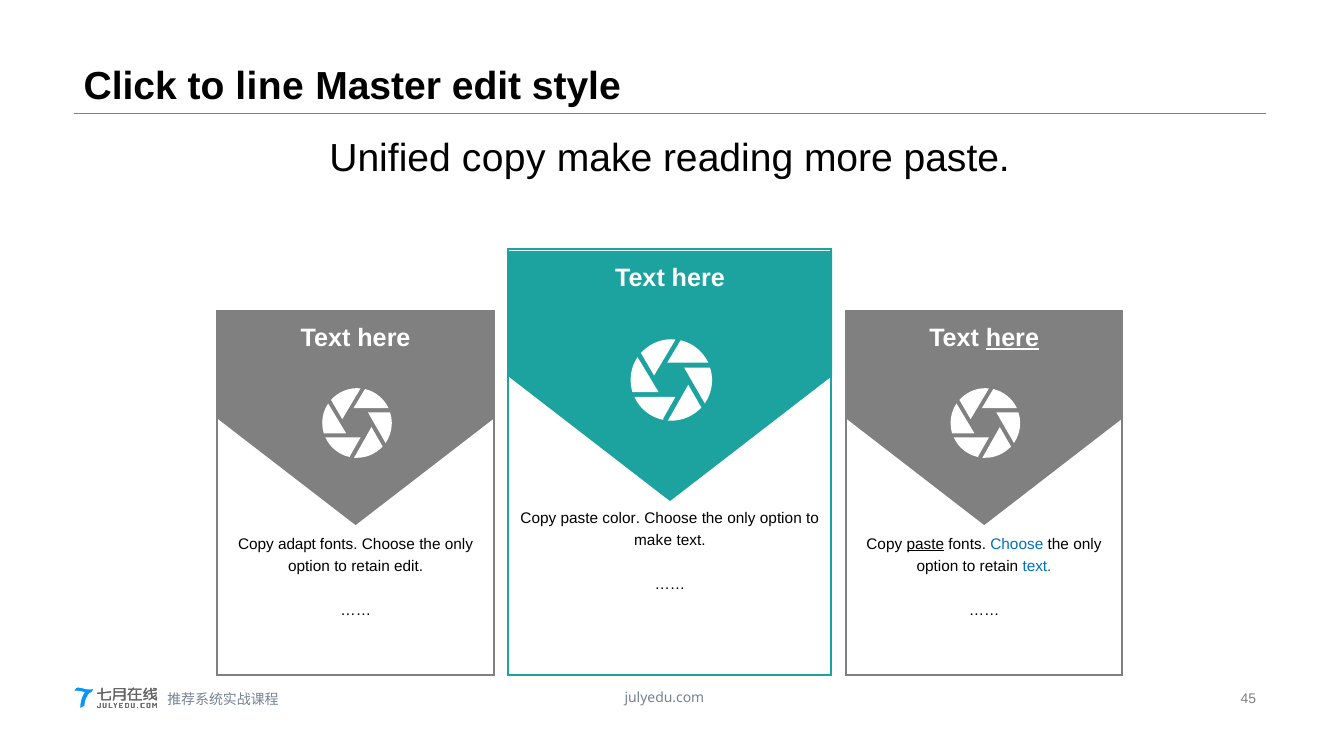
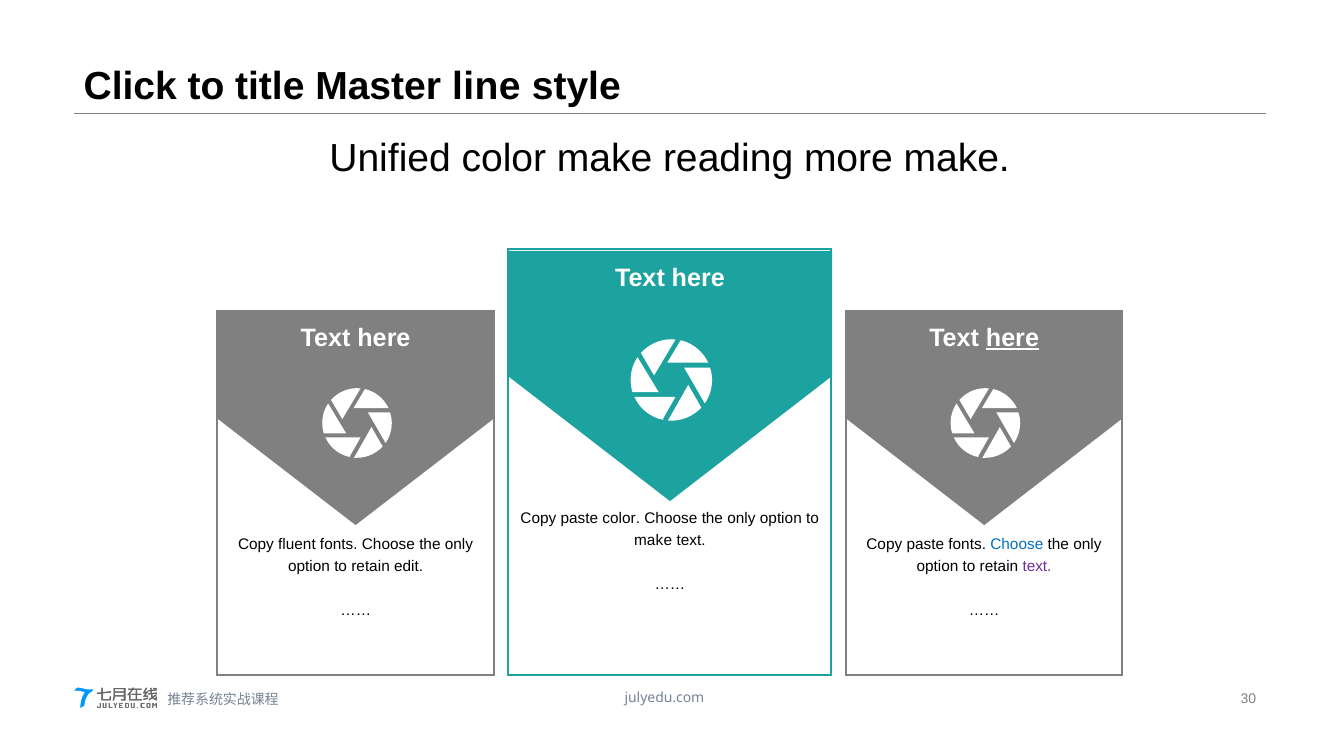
line: line -> title (270, 87)
Master edit: edit -> line (486, 87)
Unified copy: copy -> color (504, 159)
more paste: paste -> make (957, 159)
adapt: adapt -> fluent (297, 544)
paste underline: present -> none (925, 544)
text colour: blue -> purple (1037, 566)
45: 45 -> 30 (1248, 698)
